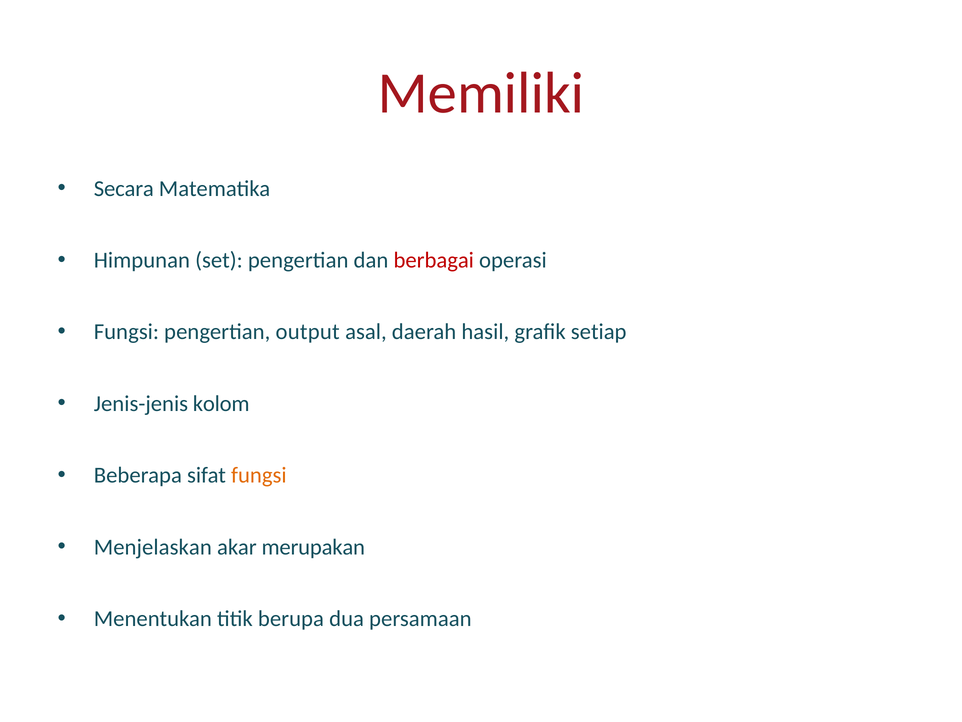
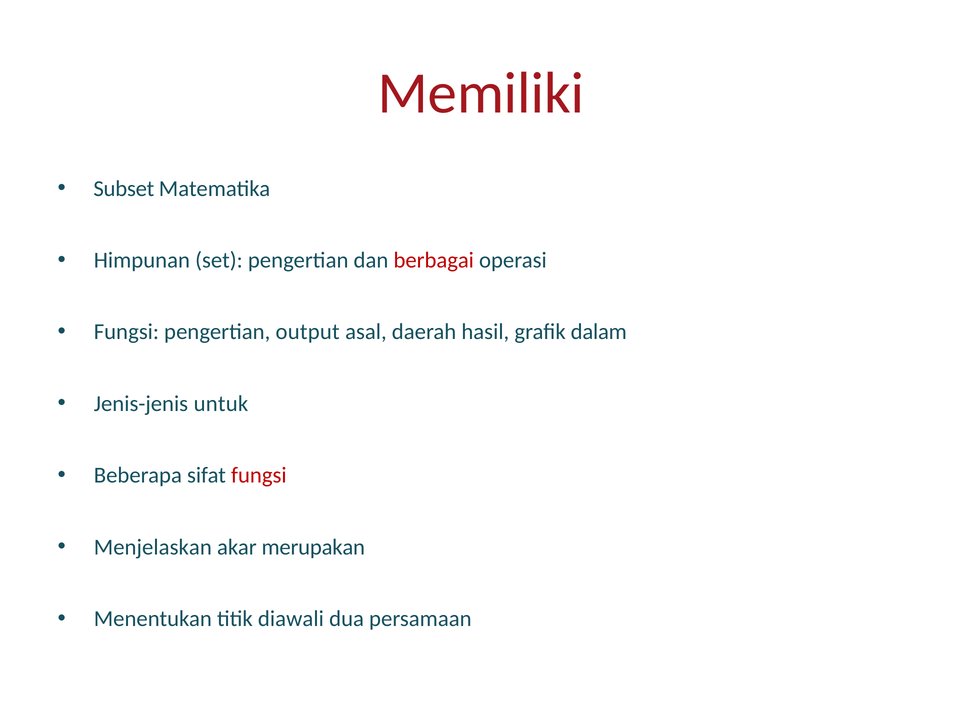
Secara: Secara -> Subset (124, 188)
setiap: setiap -> dalam (599, 332)
kolom: kolom -> untuk (221, 403)
fungsi colour: orange -> red (259, 475)
berupa: berupa -> diawali (291, 618)
